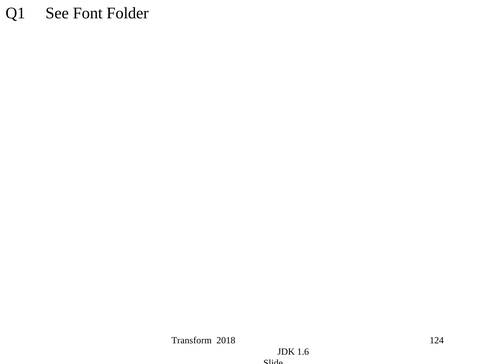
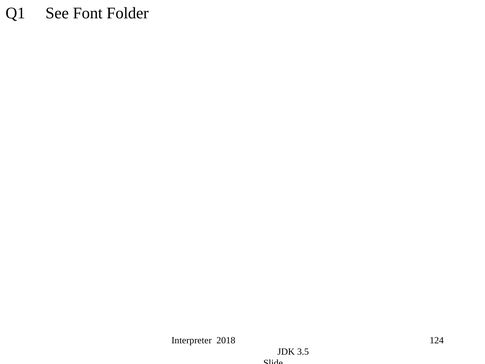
Transform: Transform -> Interpreter (192, 340)
1.6: 1.6 -> 3.5 (303, 351)
